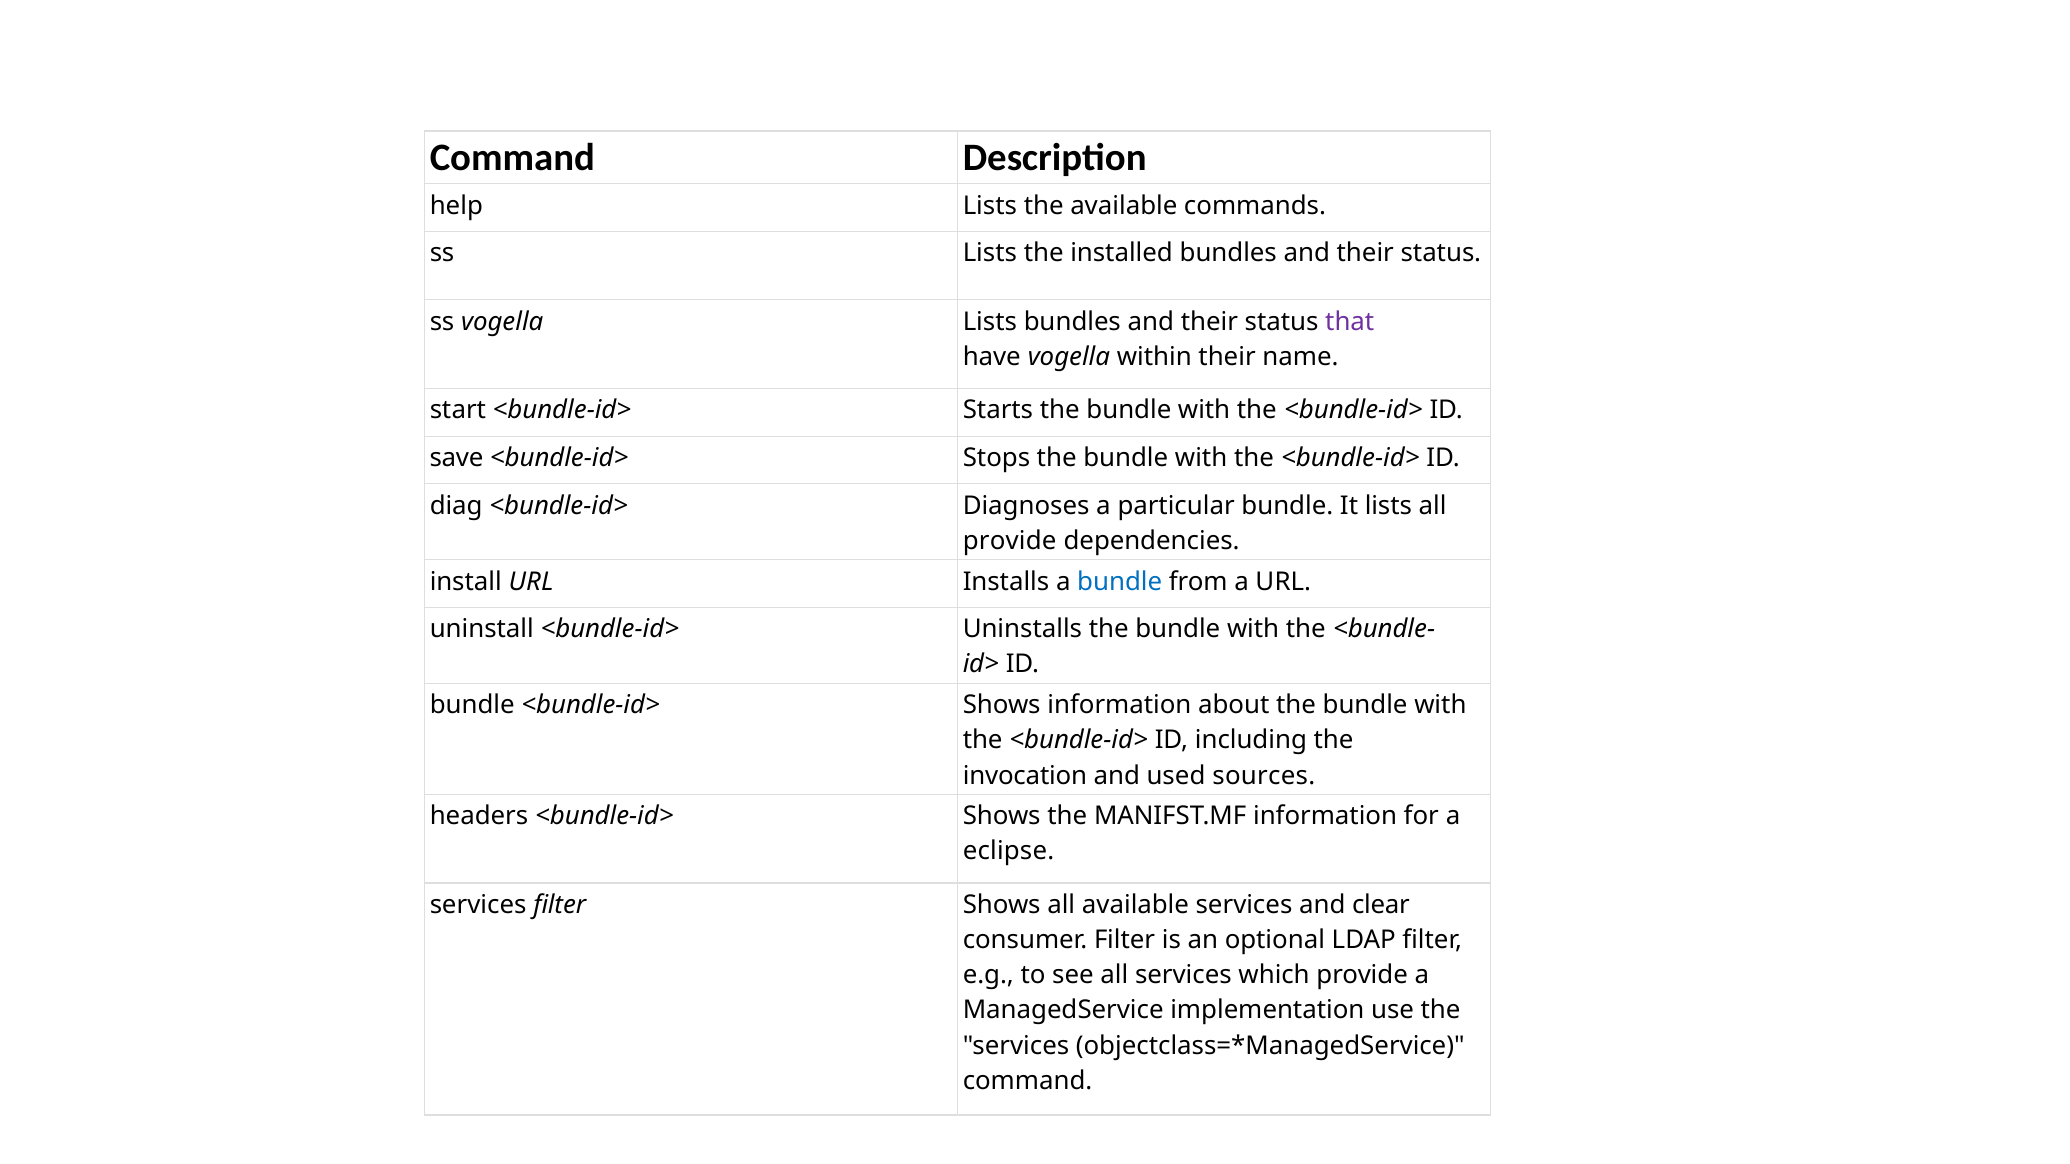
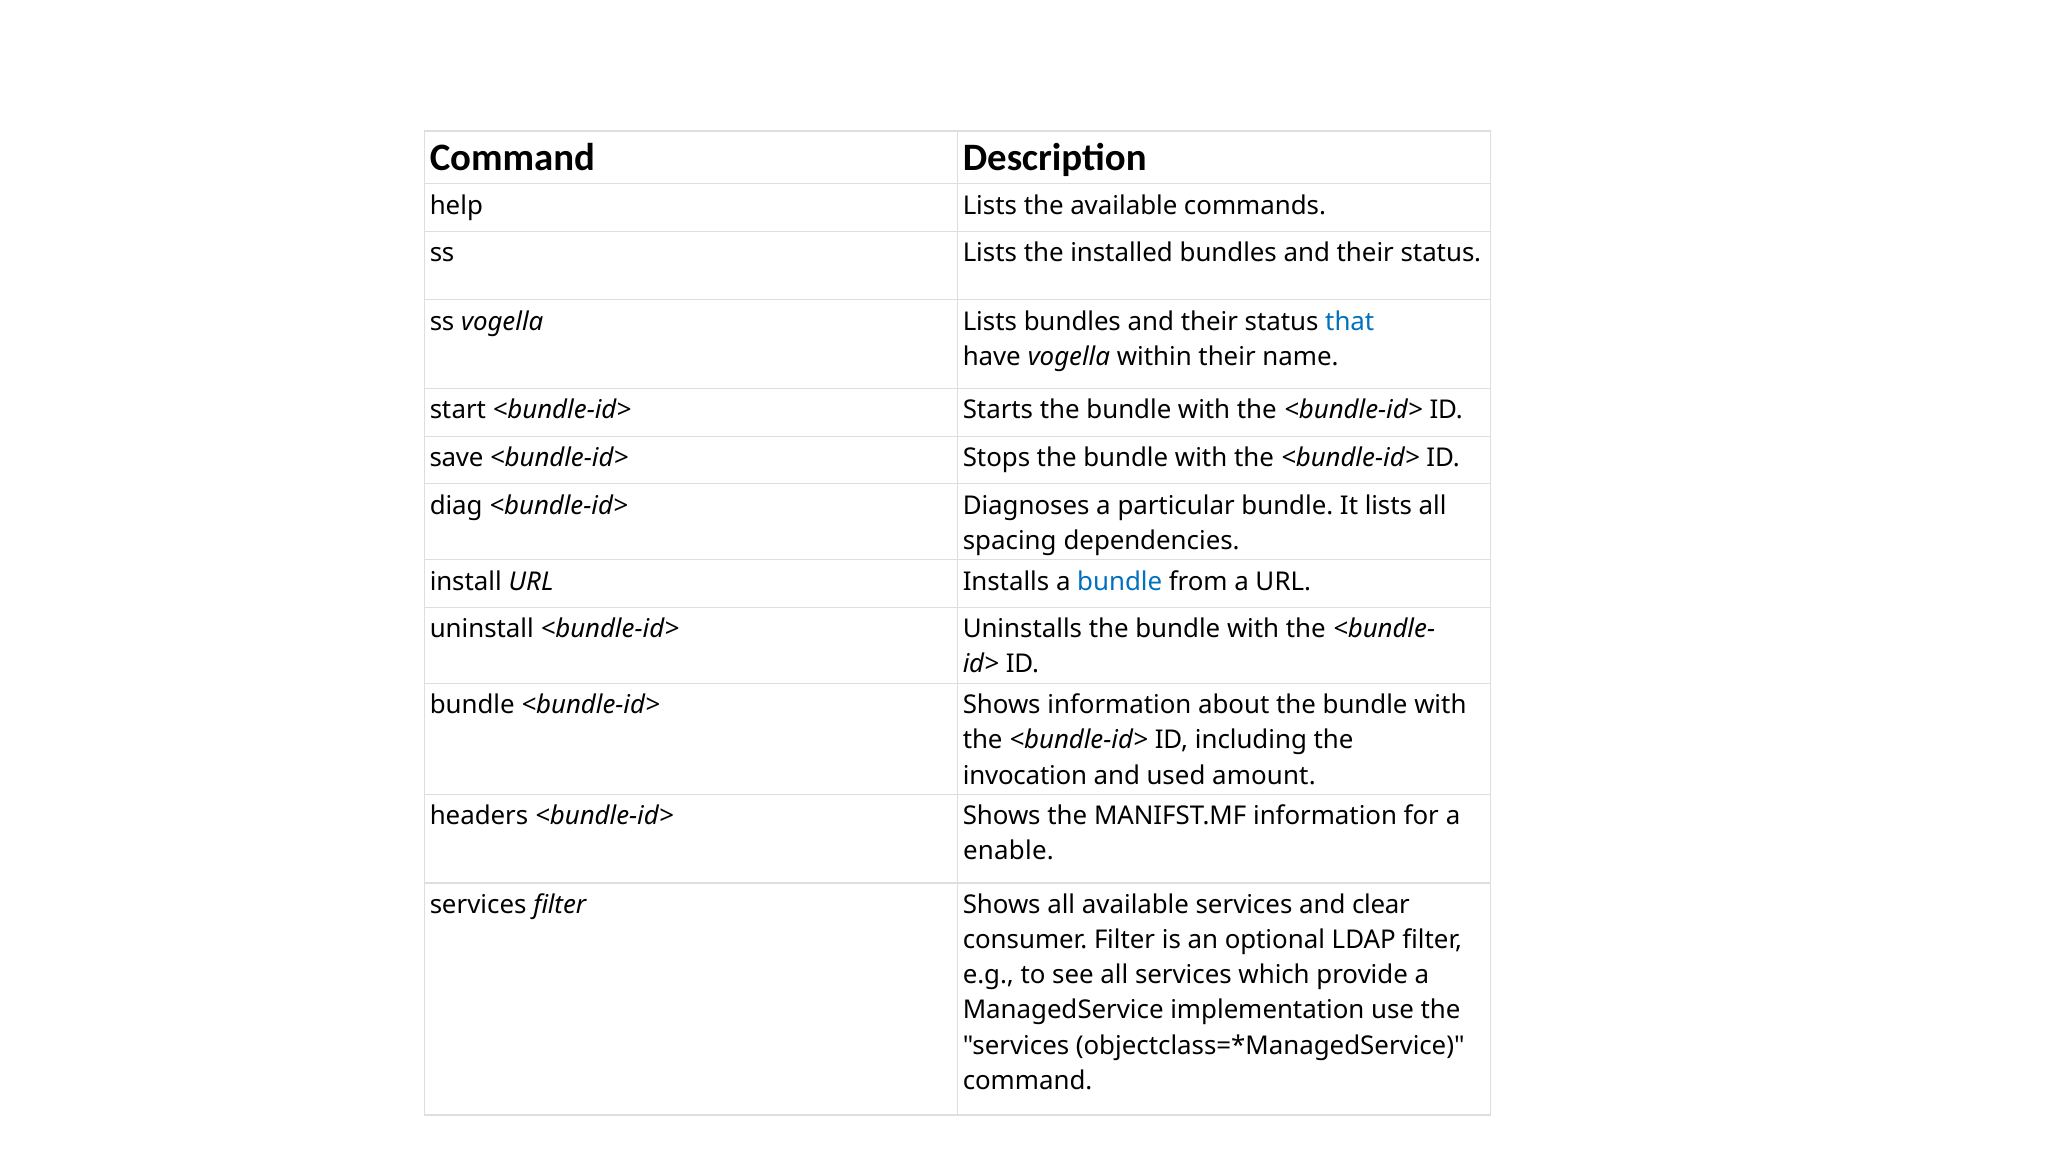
that colour: purple -> blue (1350, 322)
provide: provide -> spacing (1010, 541)
sources: sources -> amount (1264, 776)
eclipse: eclipse -> enable (1008, 852)
